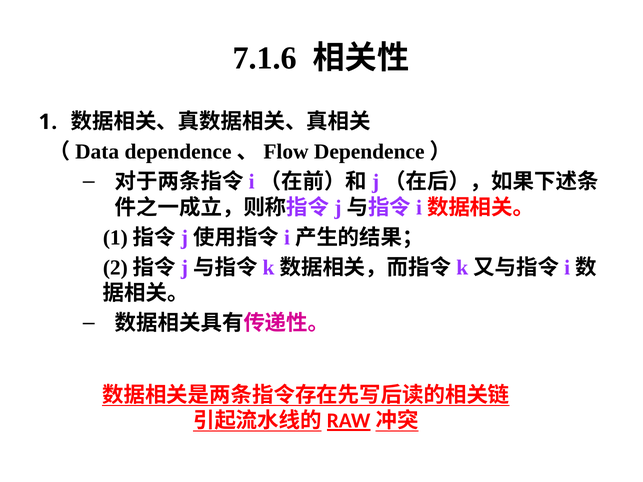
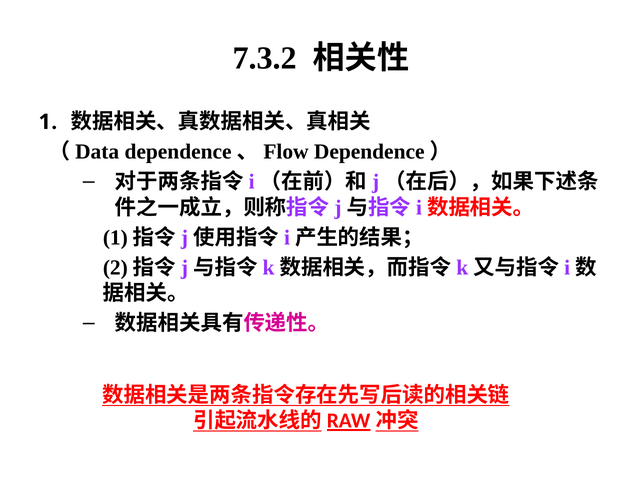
7.1.6: 7.1.6 -> 7.3.2 (265, 58)
